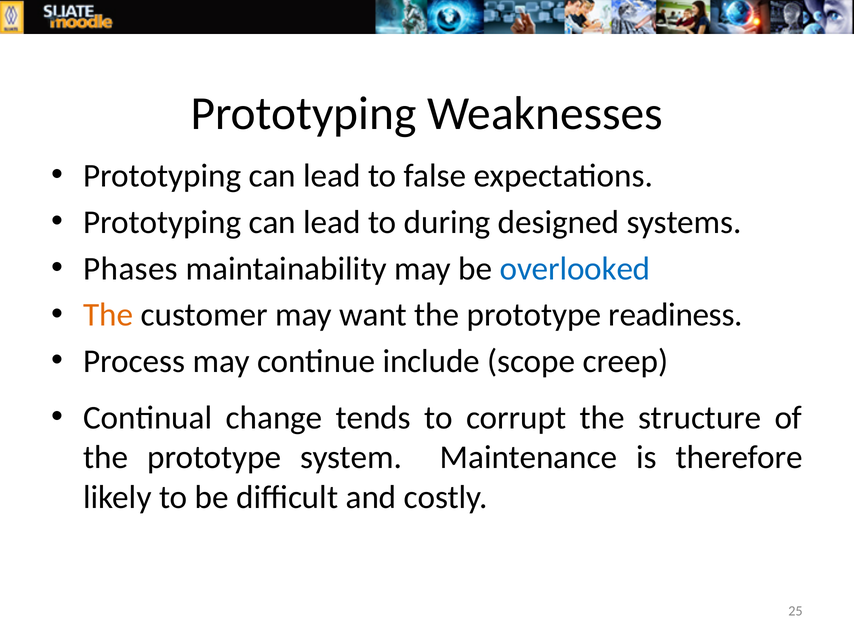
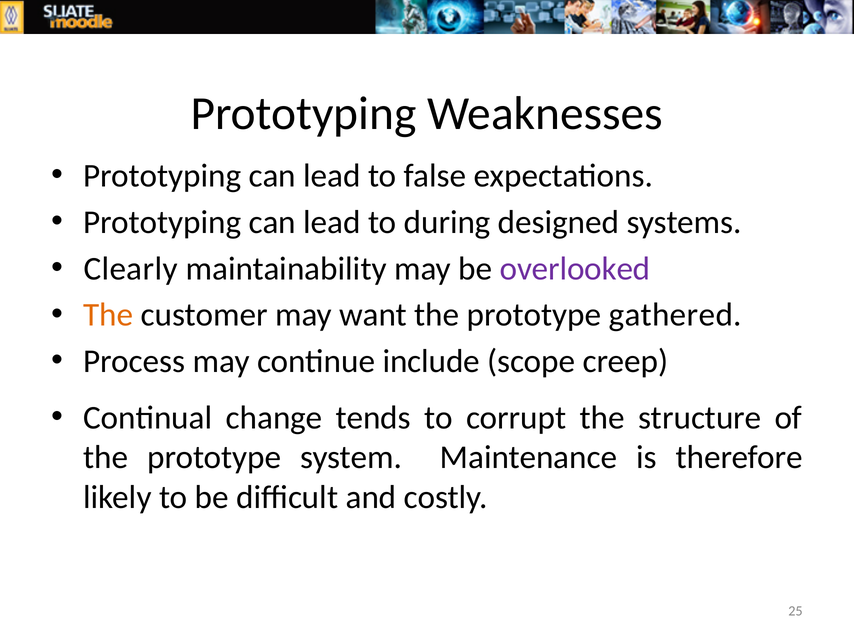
Phases: Phases -> Clearly (131, 269)
overlooked colour: blue -> purple (575, 269)
readiness: readiness -> gathered (675, 315)
